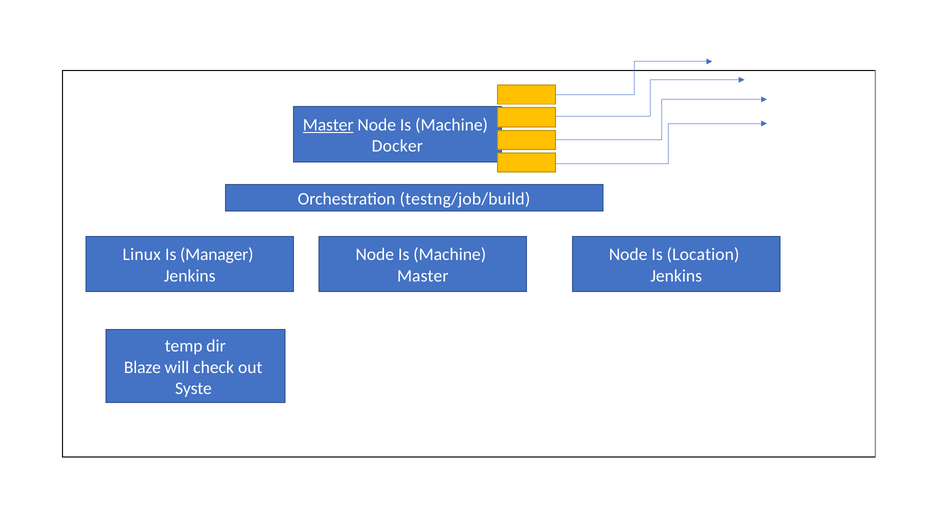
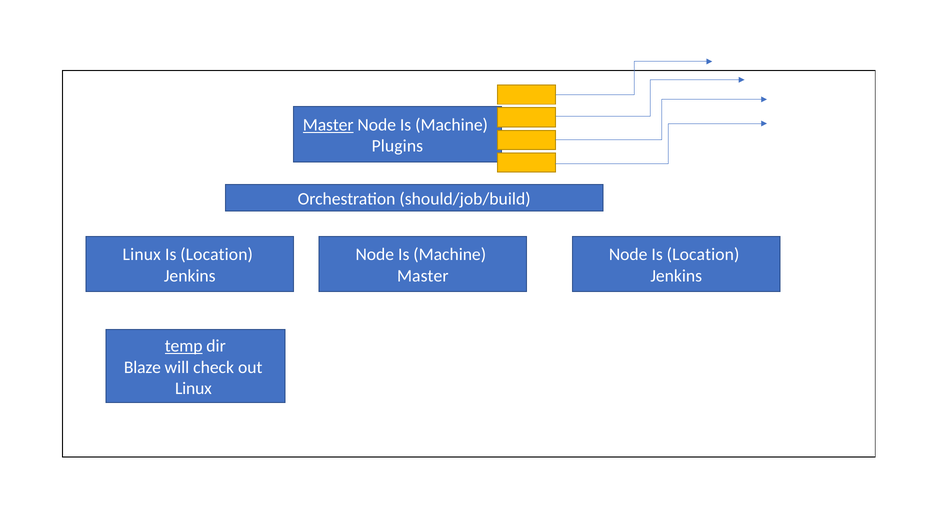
Docker: Docker -> Plugins (397, 146)
testng/job/build: testng/job/build -> should/job/build (465, 199)
Manager: Manager -> Location (217, 254)
temp underline: none -> present (184, 346)
Syste: Syste -> Linux (193, 388)
